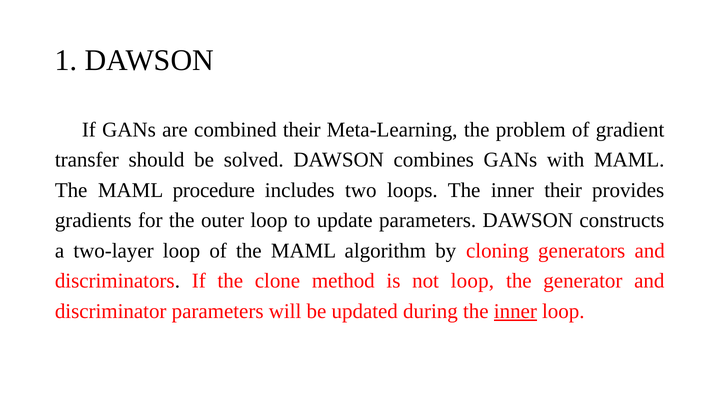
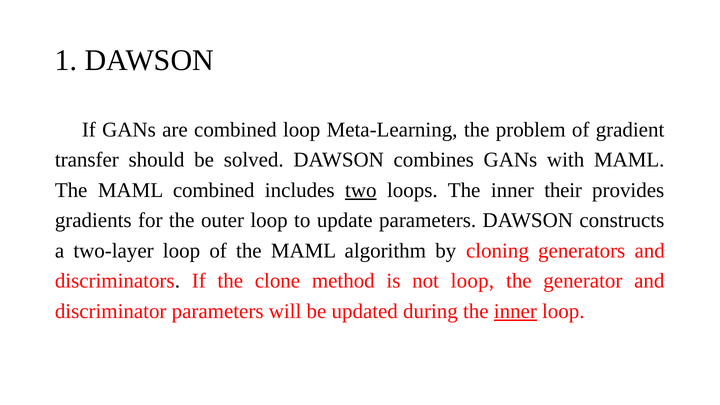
combined their: their -> loop (302, 130)
MAML procedure: procedure -> combined (214, 190)
two underline: none -> present (361, 190)
